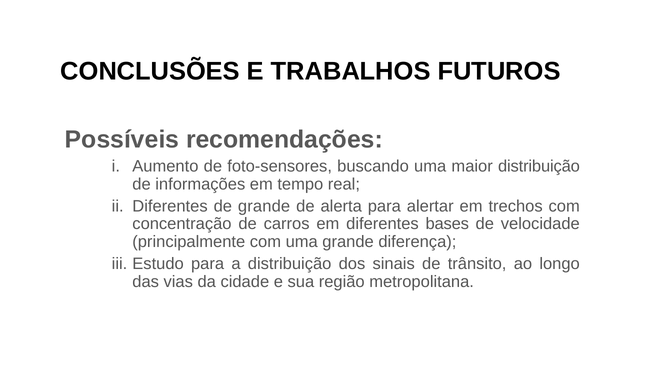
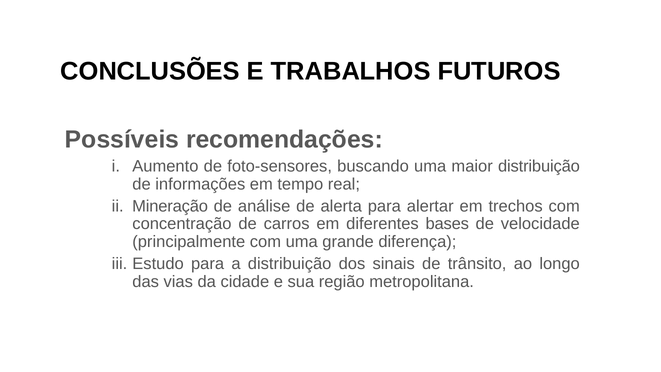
Diferentes: Diferentes -> Mineração (170, 206)
de grande: grande -> análise (264, 206)
